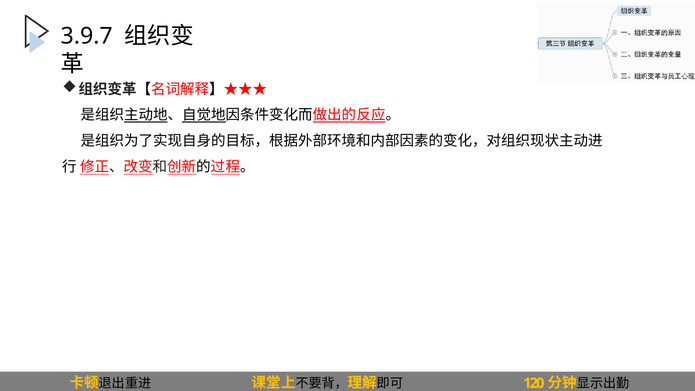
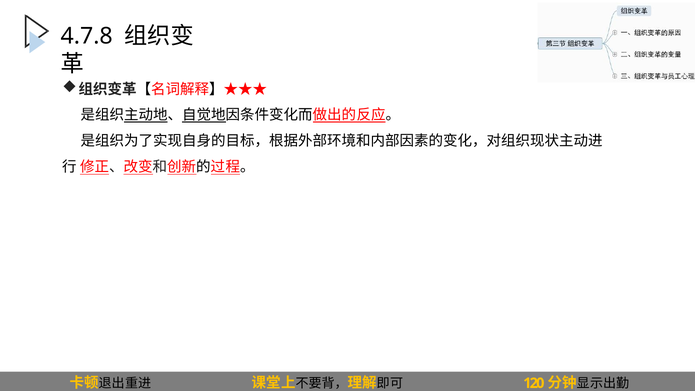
3.9.7: 3.9.7 -> 4.7.8 (87, 36)
